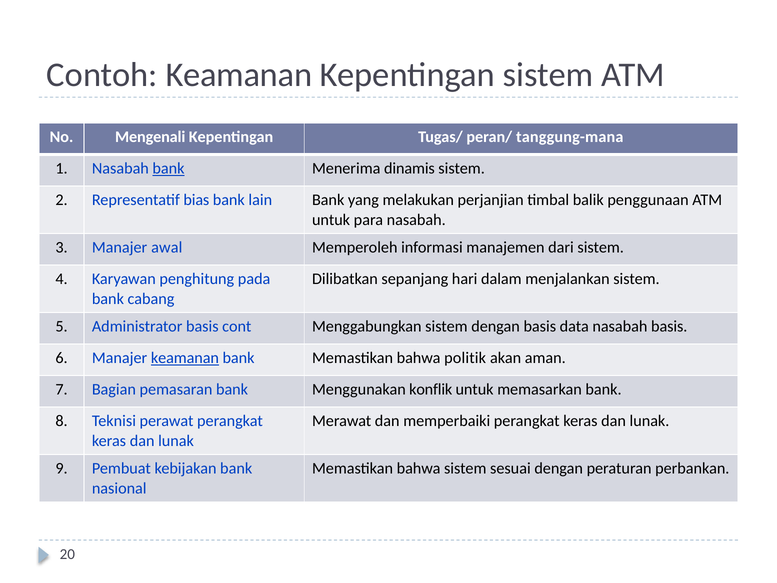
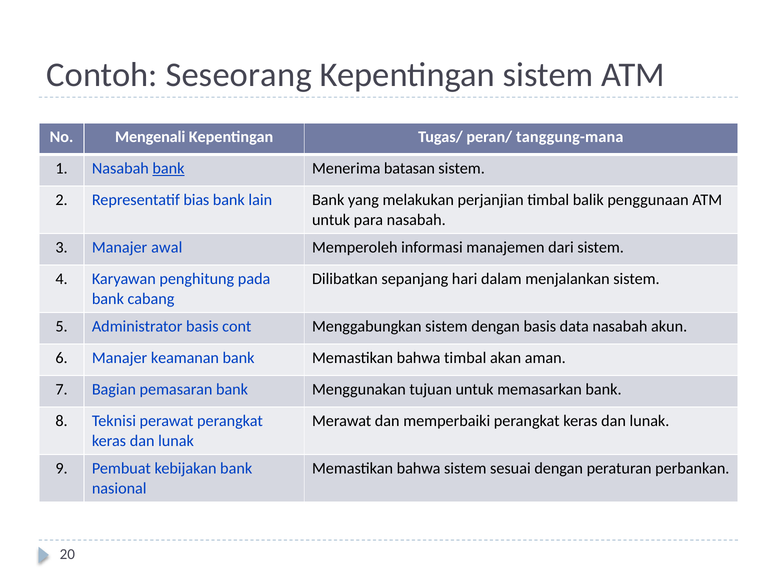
Contoh Keamanan: Keamanan -> Seseorang (239, 75)
dinamis: dinamis -> batasan (409, 169)
nasabah basis: basis -> akun (669, 326)
keamanan underline: present -> none (185, 358)
bahwa politik: politik -> timbal (465, 358)
konflik: konflik -> tujuan (431, 389)
